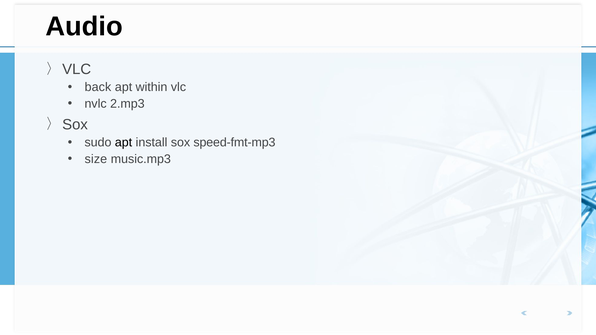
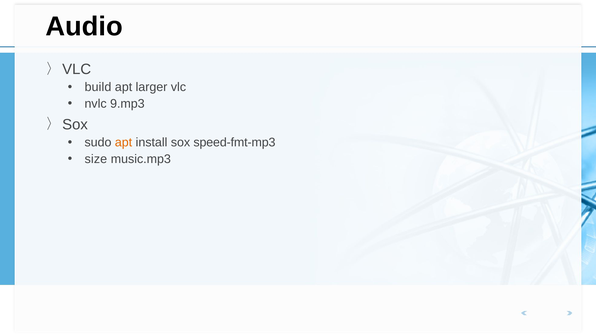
back: back -> build (98, 87)
within: within -> larger (152, 87)
2.mp3: 2.mp3 -> 9.mp3 (127, 104)
apt colour: black -> orange (124, 143)
